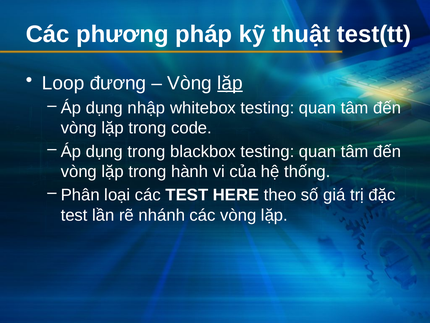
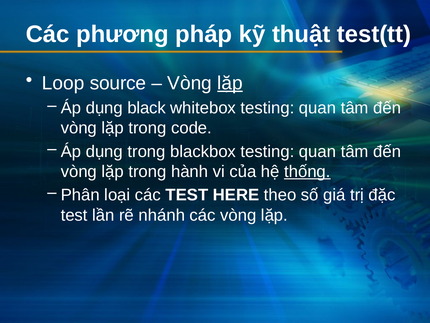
đương: đương -> source (118, 83)
nhập: nhập -> black (147, 108)
thống underline: none -> present (307, 171)
